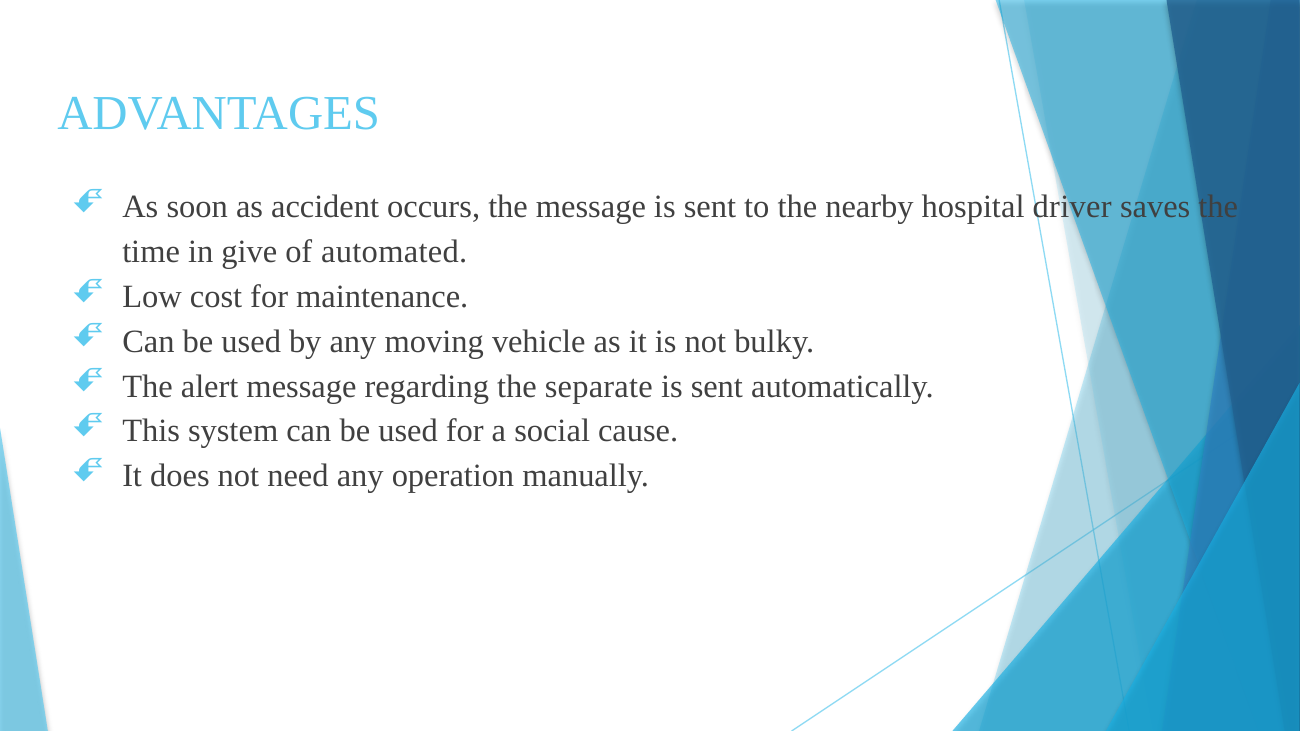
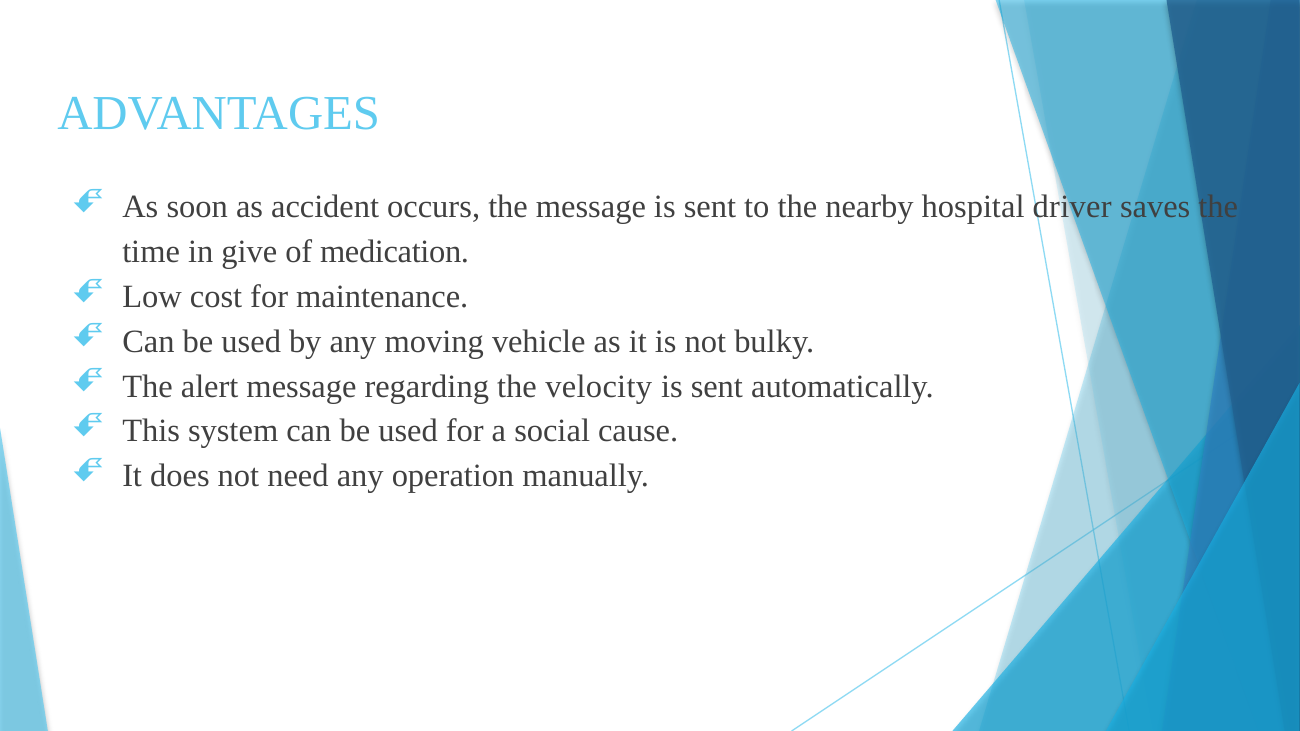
automated: automated -> medication (395, 252)
separate: separate -> velocity (599, 386)
